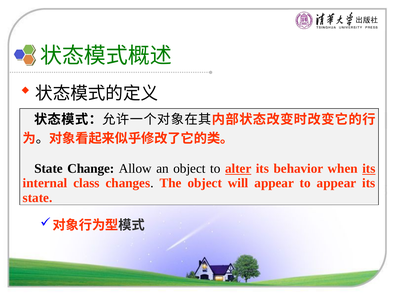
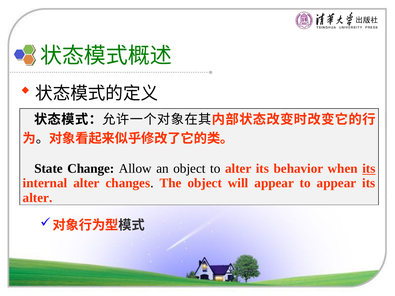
alter underline: present -> none (238, 169)
internal class: class -> alter (86, 183)
state: state -> alter (38, 198)
